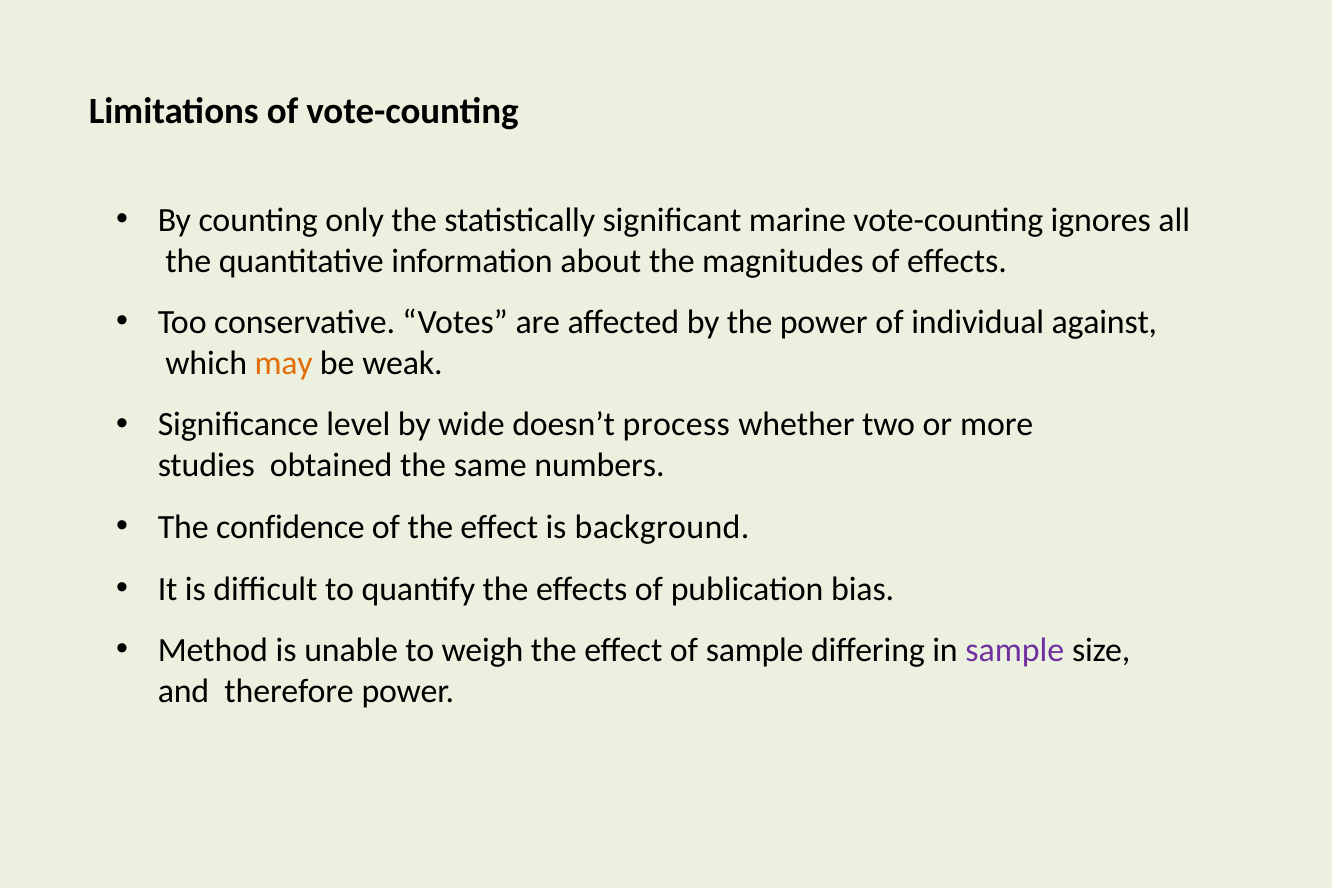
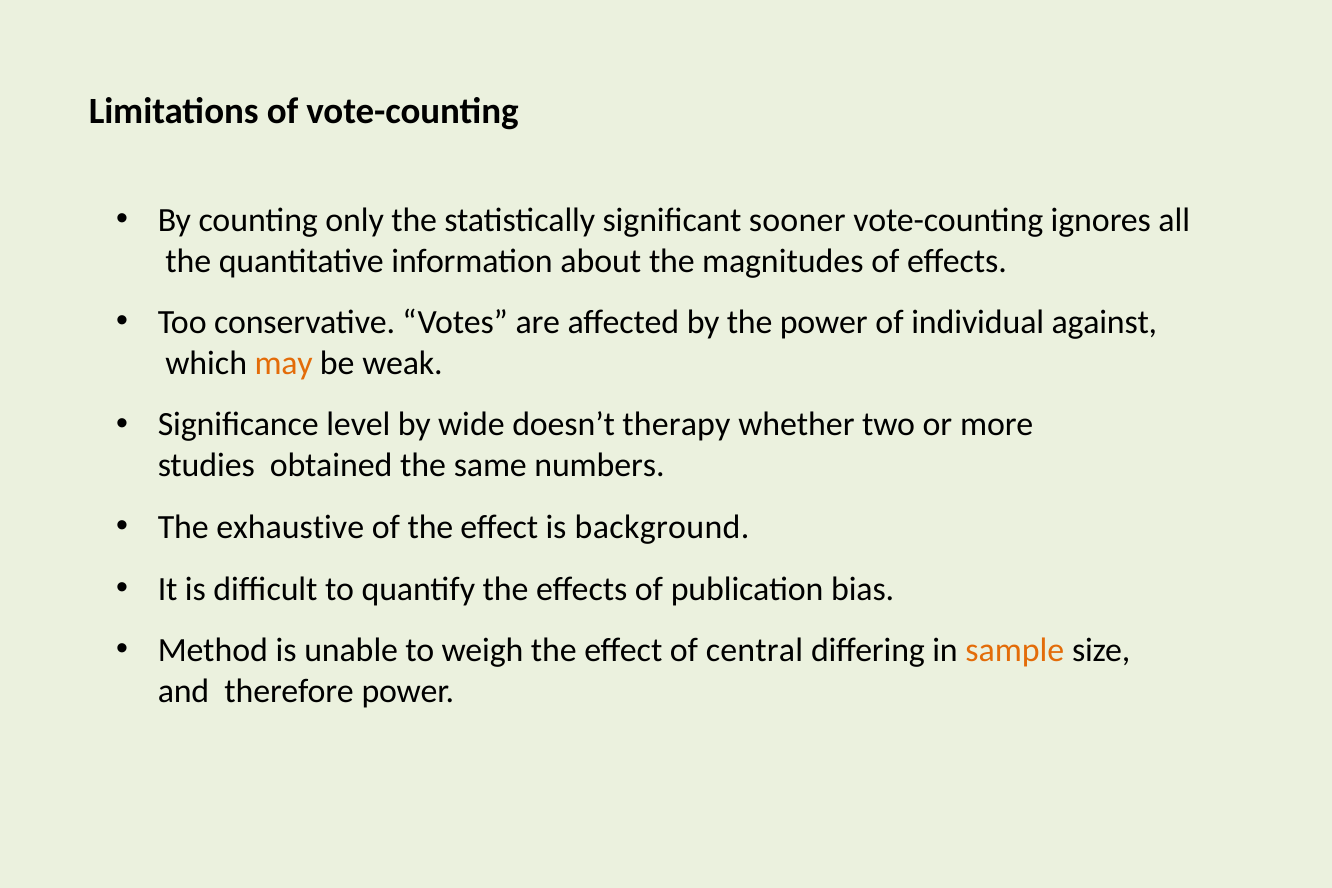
marine: marine -> sooner (797, 220)
process: process -> therapy (676, 425)
confidence: confidence -> exhaustive (290, 528)
of sample: sample -> central (754, 650)
sample colour: purple -> orange (1015, 650)
